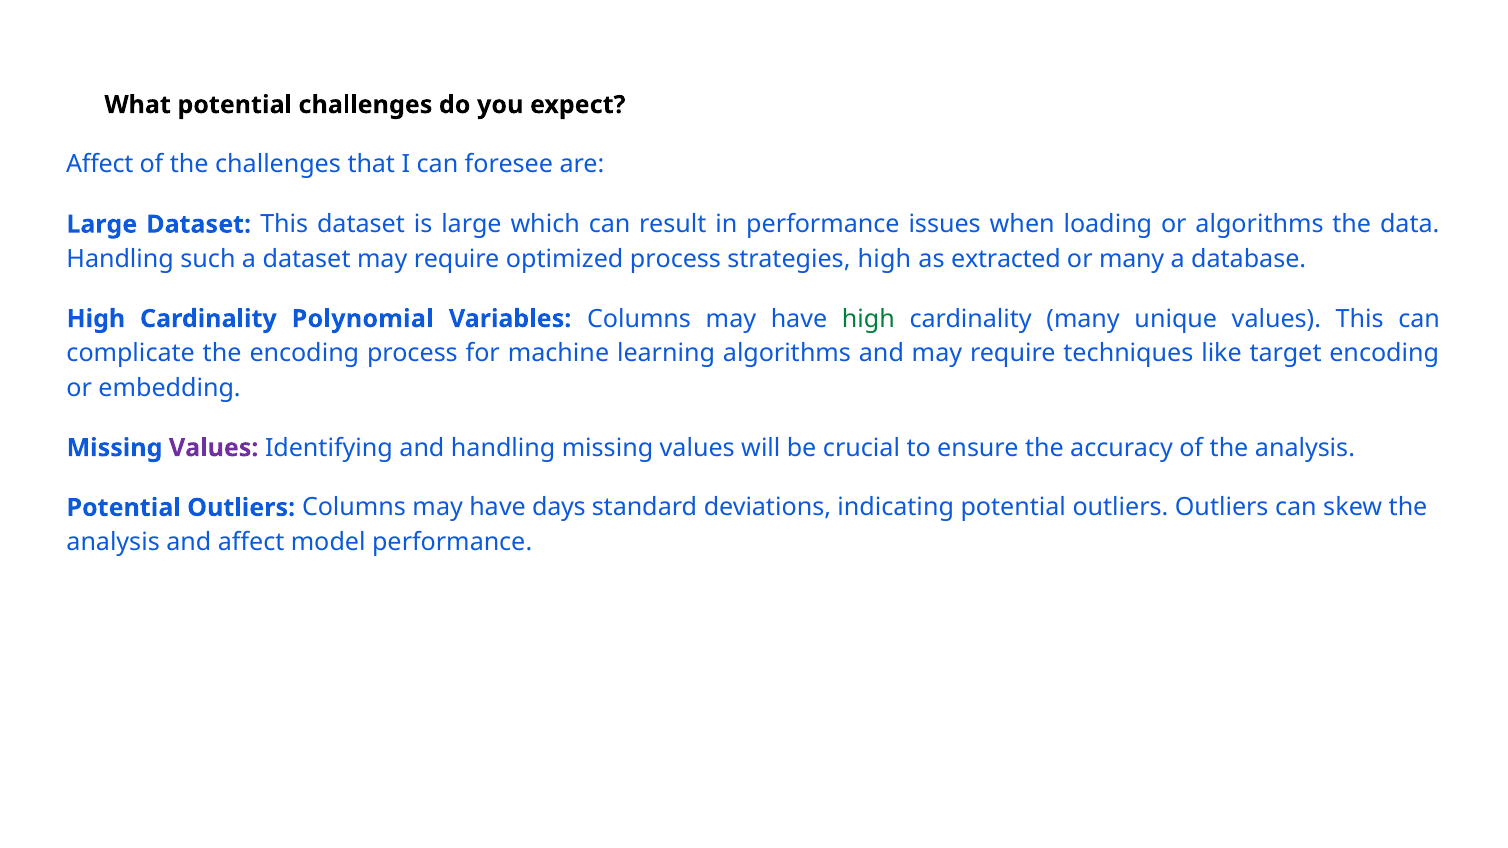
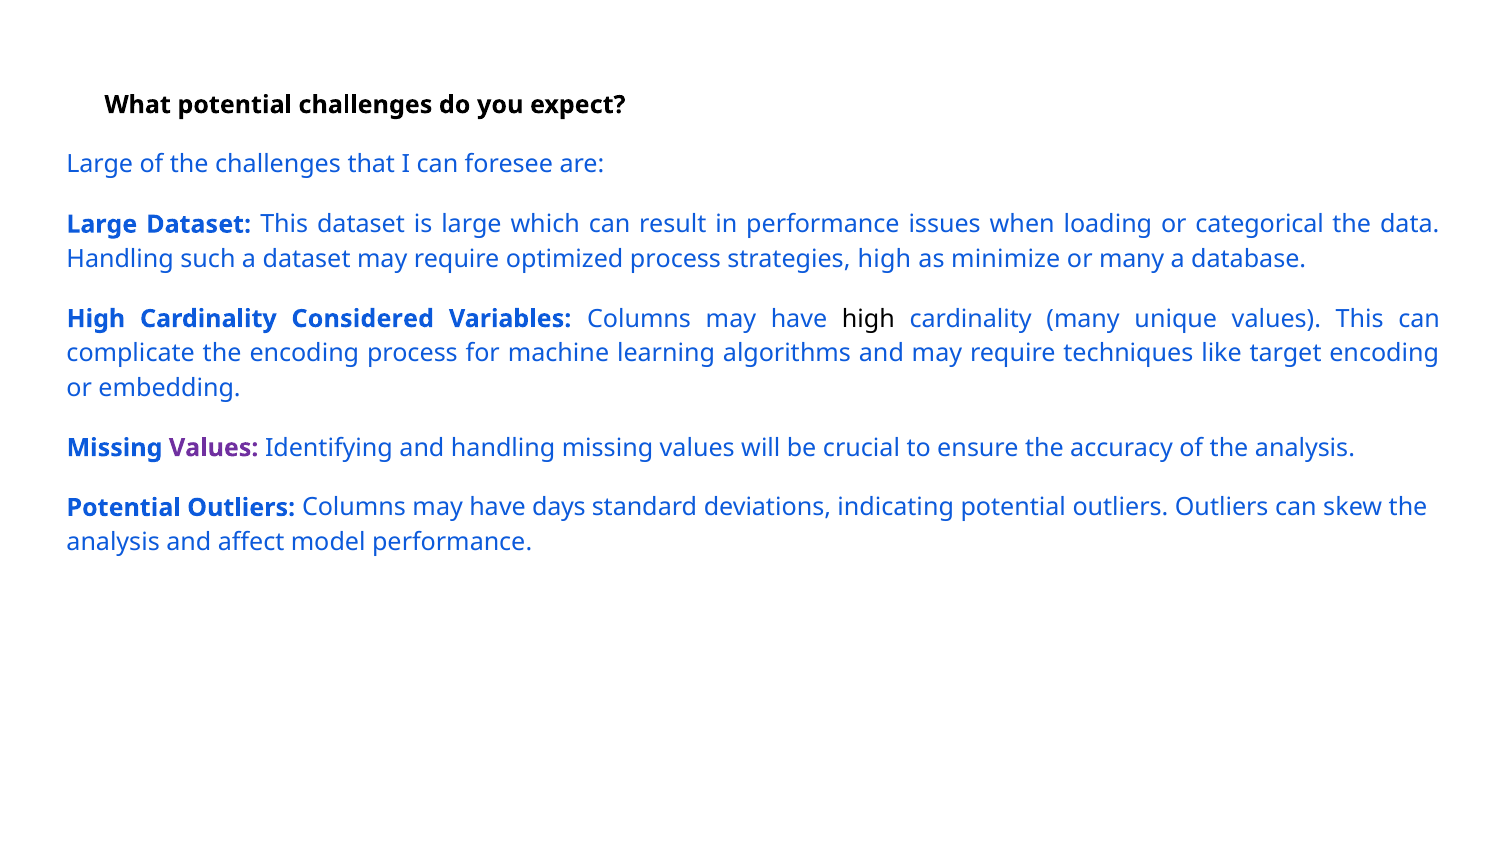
Affect: Affect -> Large (100, 165)
or algorithms: algorithms -> categorical (1260, 224)
extracted: extracted -> minimize (1006, 259)
Polynomial: Polynomial -> Considered (363, 319)
high colour: green -> black (868, 319)
